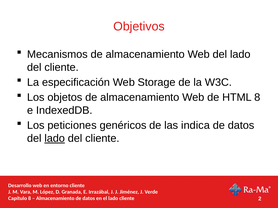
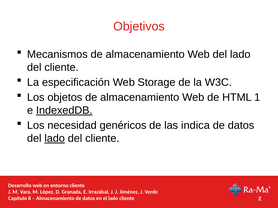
HTML 8: 8 -> 1 (257, 98)
IndexedDB underline: none -> present (64, 111)
peticiones: peticiones -> necesidad (72, 126)
